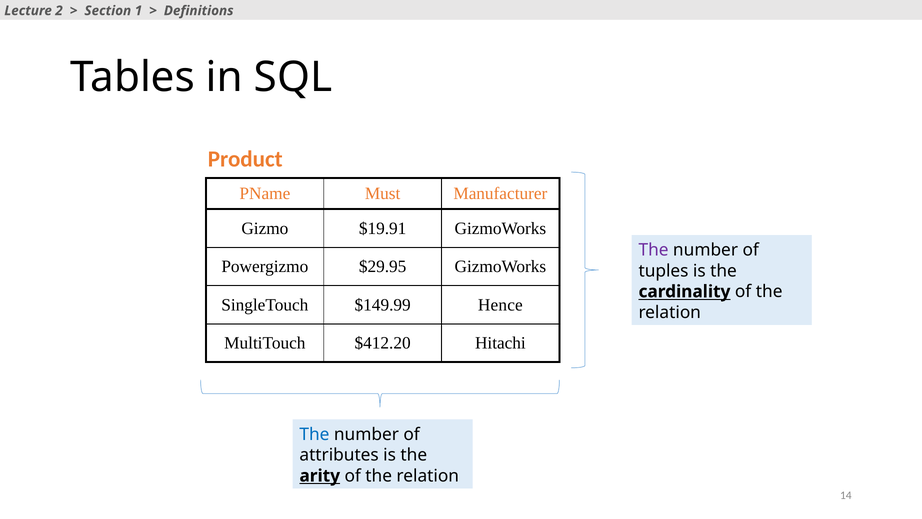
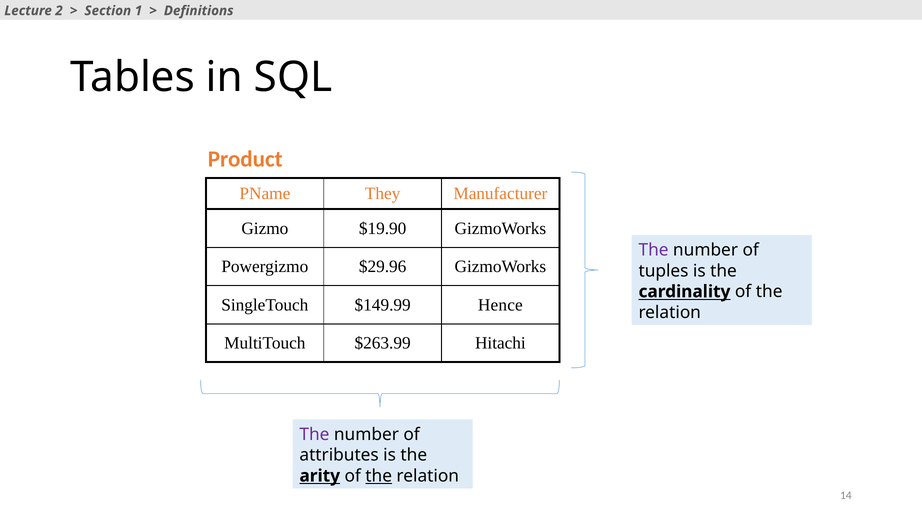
Must: Must -> They (383, 193)
$19.91: $19.91 -> $19.90 (383, 228)
$29.95: $29.95 -> $29.96 (383, 266)
$412.20: $412.20 -> $263.99 (383, 343)
The colour: blue -> purple (314, 434)
the underline: none -> present (379, 476)
